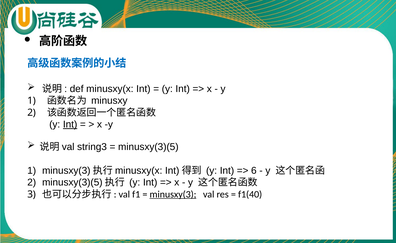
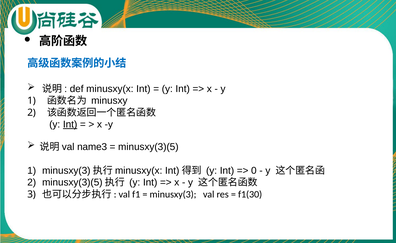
string3: string3 -> name3 (92, 147)
6: 6 -> 0 (254, 171)
minusxy(3 underline: present -> none (173, 194)
f1(40: f1(40 -> f1(30 (250, 194)
